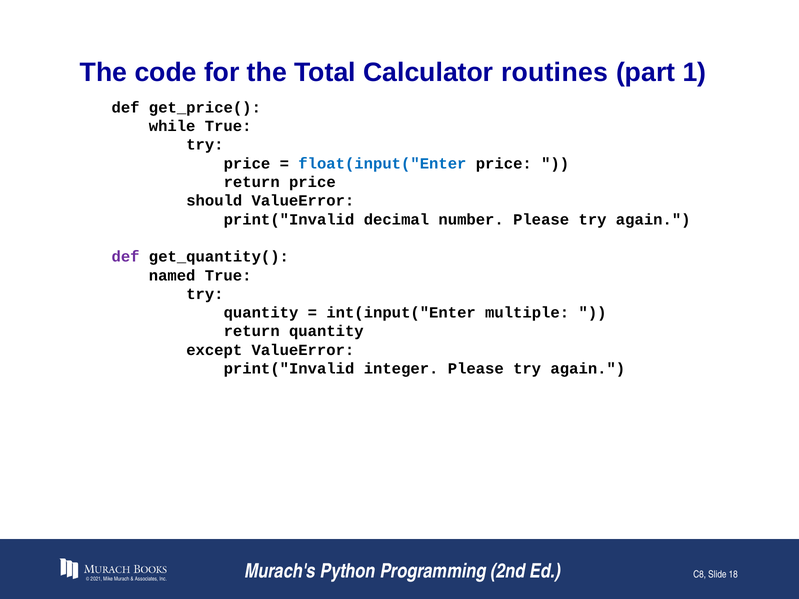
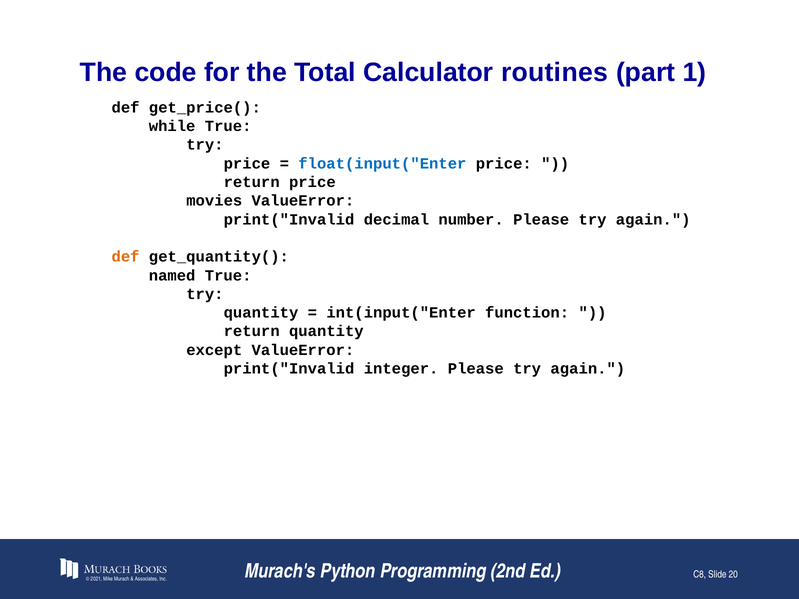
should: should -> movies (214, 201)
def colour: purple -> orange (126, 257)
multiple: multiple -> function (527, 313)
18: 18 -> 20 (733, 575)
